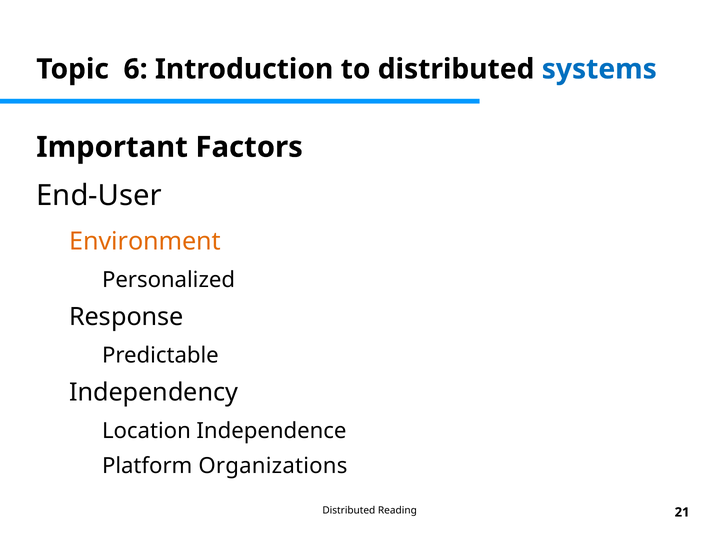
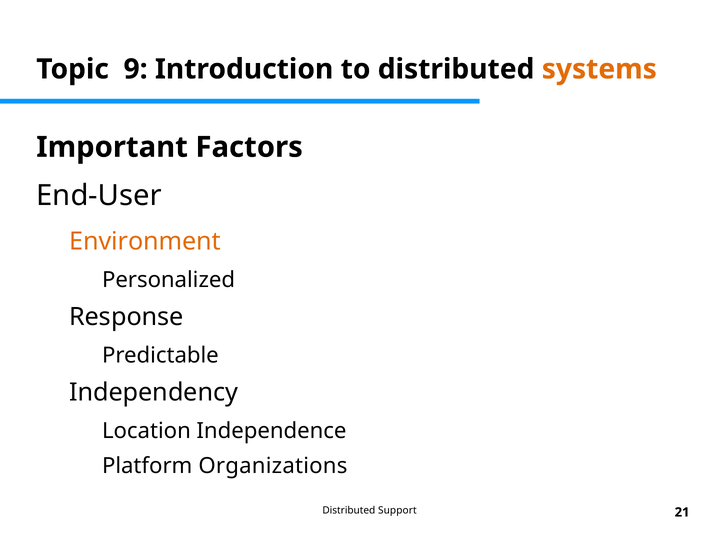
6: 6 -> 9 (136, 69)
systems colour: blue -> orange (599, 69)
Reading: Reading -> Support (397, 511)
